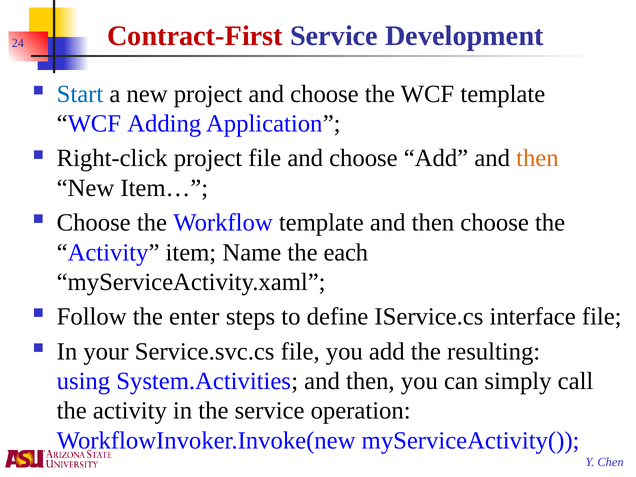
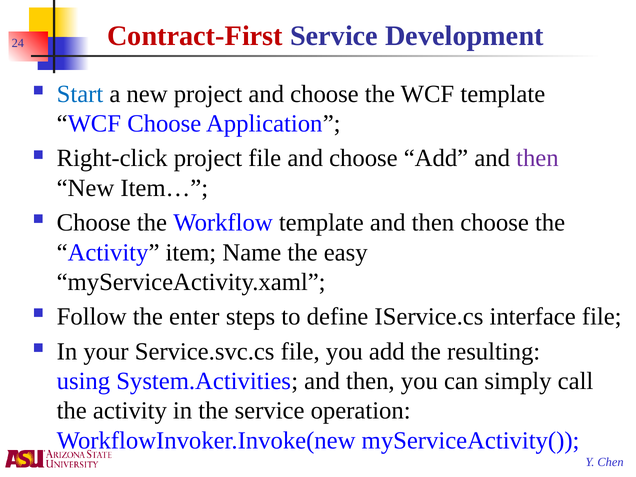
WCF Adding: Adding -> Choose (164, 124)
then colour: orange -> purple (537, 158)
each: each -> easy (346, 252)
